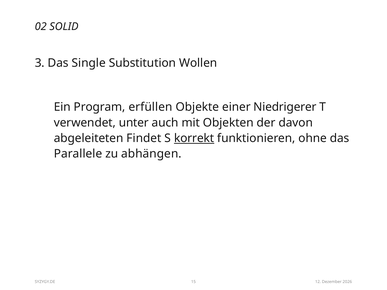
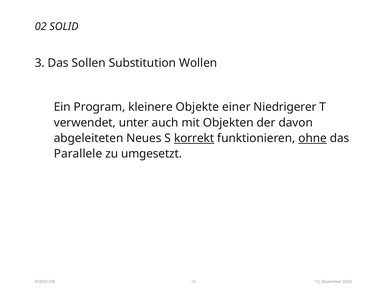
Single: Single -> Sollen (89, 63)
erfüllen: erfüllen -> kleinere (151, 107)
Findet: Findet -> Neues (144, 138)
ohne underline: none -> present (313, 138)
abhängen: abhängen -> umgesetzt (152, 154)
